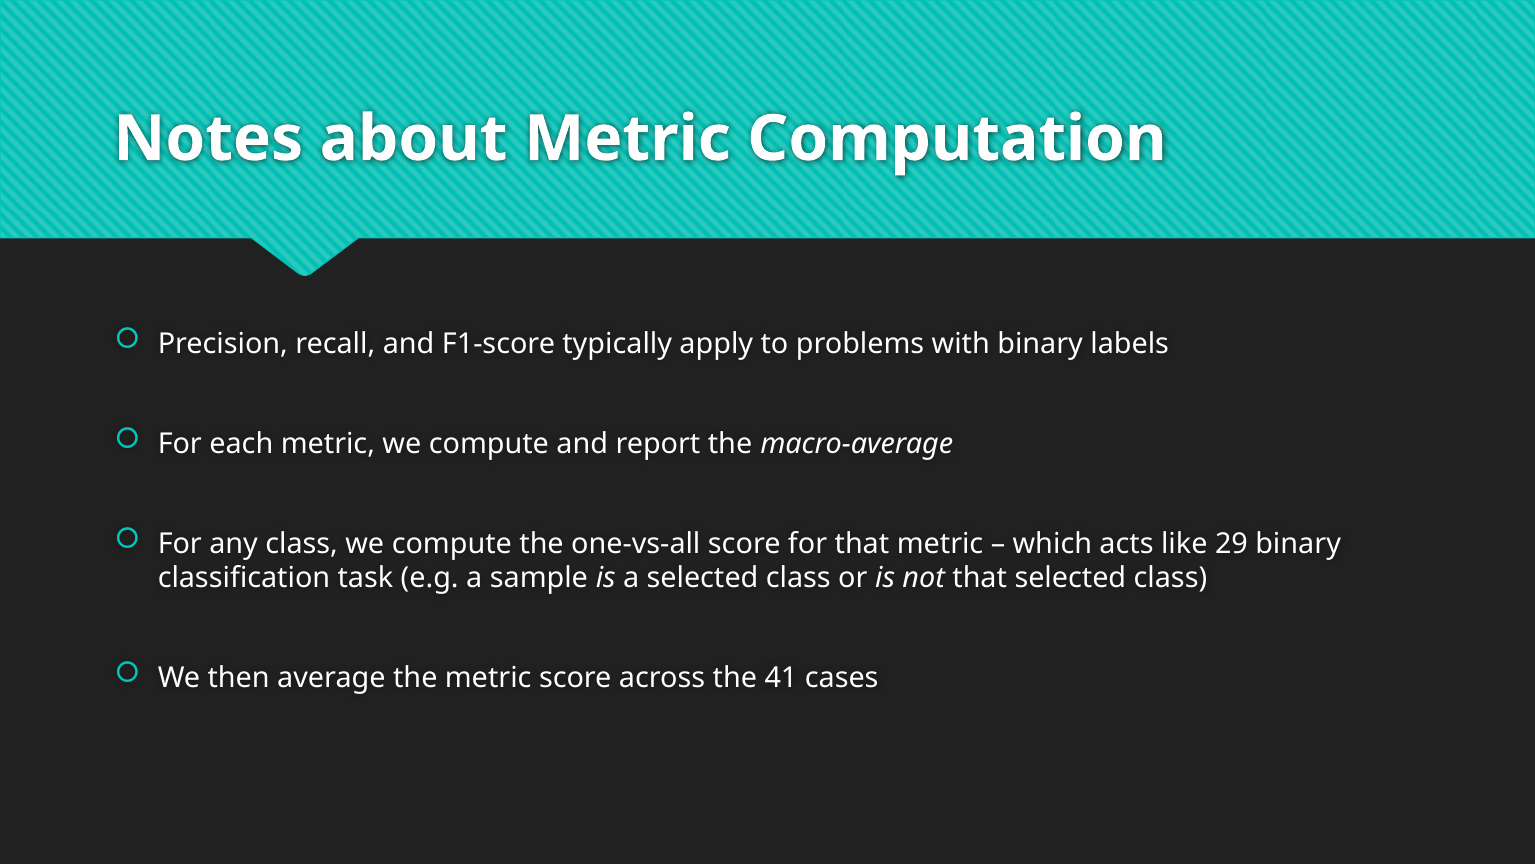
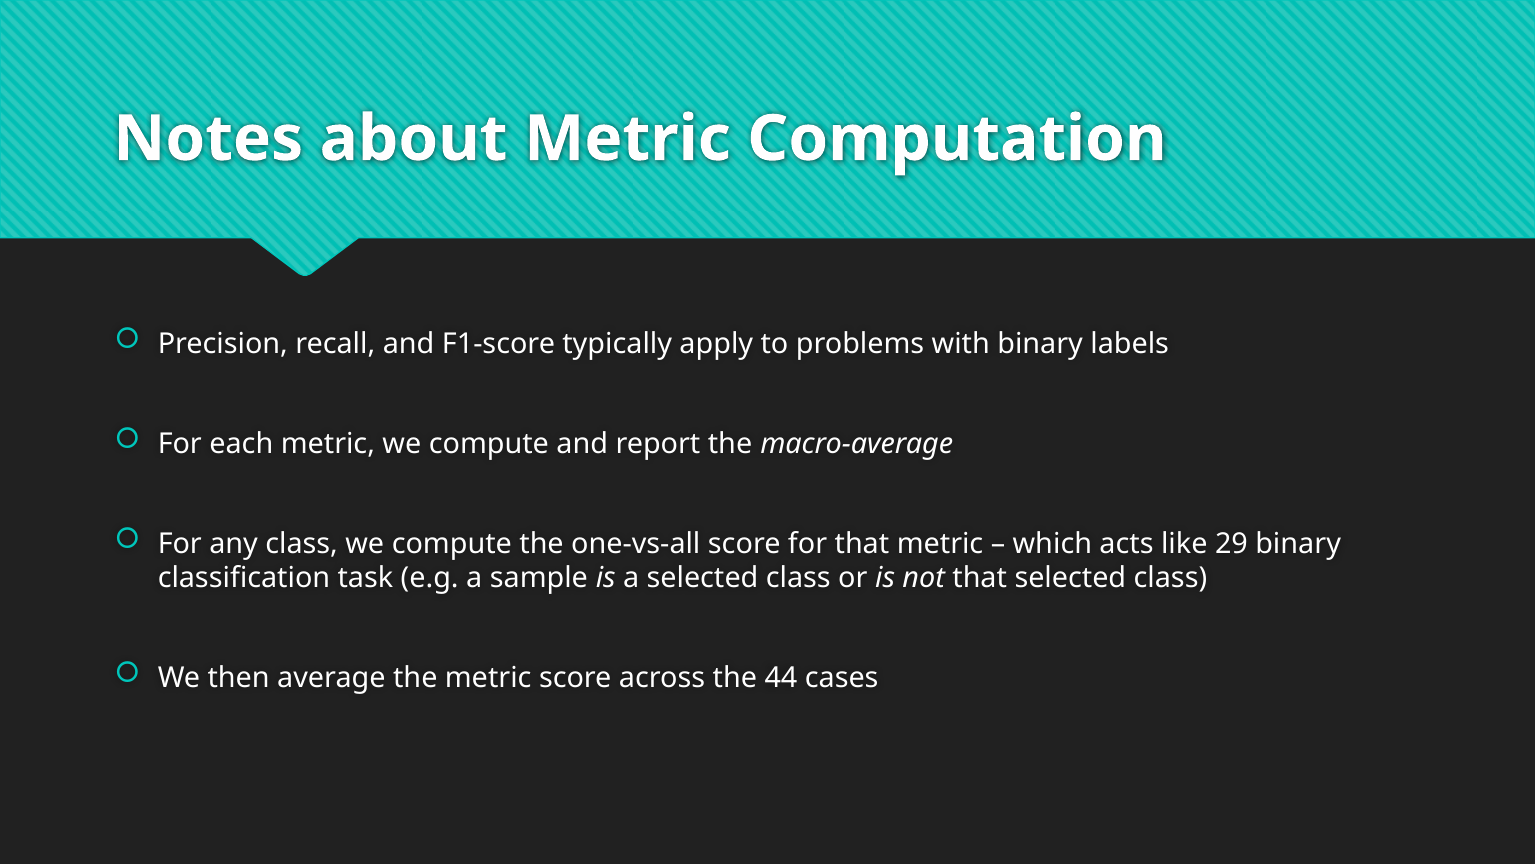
41: 41 -> 44 (781, 678)
